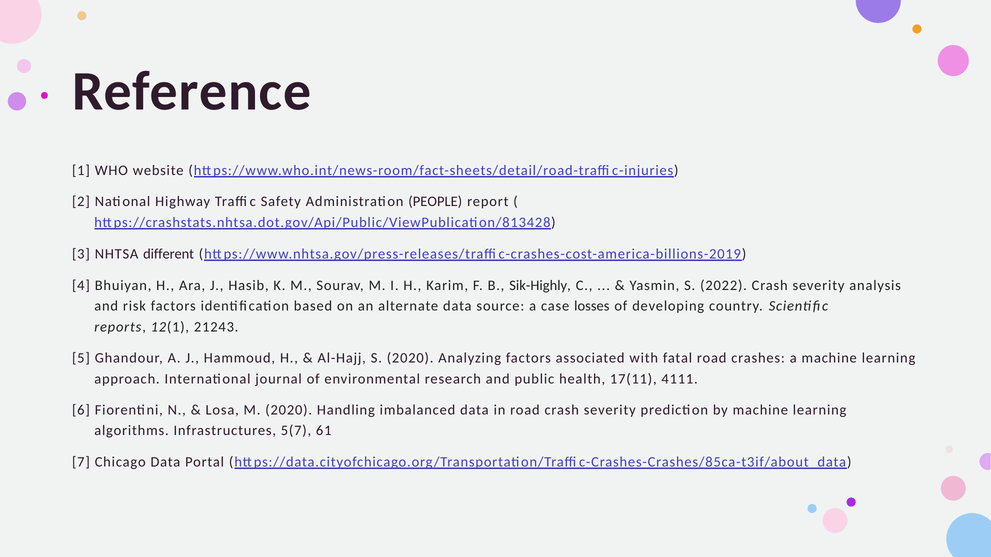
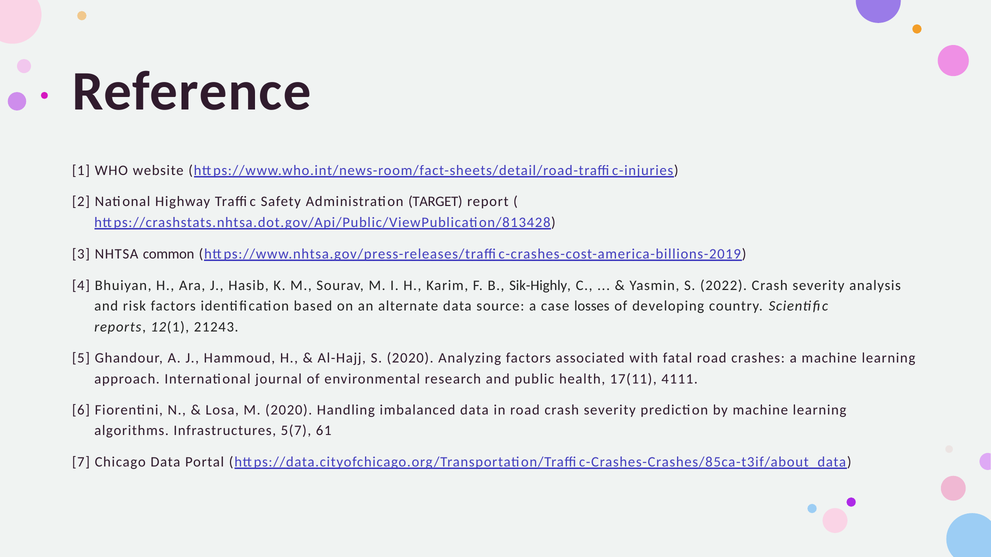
PEOPLE: PEOPLE -> TARGET (435, 202)
different: different -> common (169, 254)
